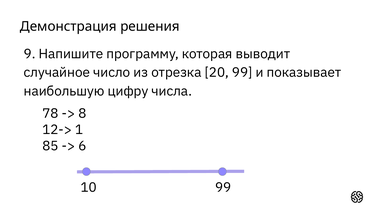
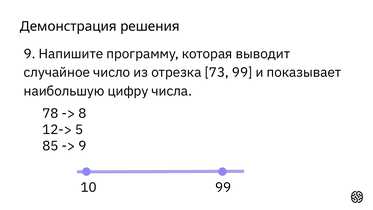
20: 20 -> 73 (217, 72)
1: 1 -> 5 (79, 130)
6: 6 -> 9 (82, 146)
